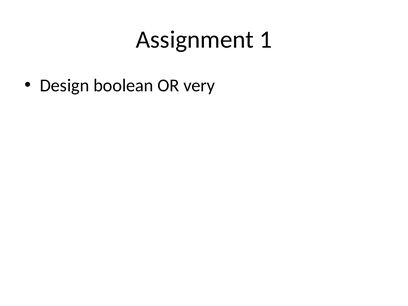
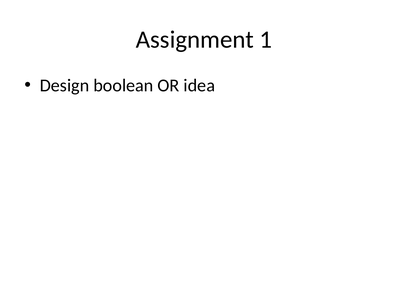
very: very -> idea (199, 86)
